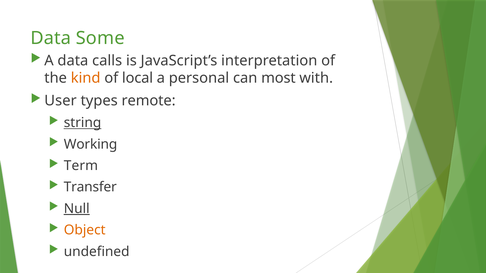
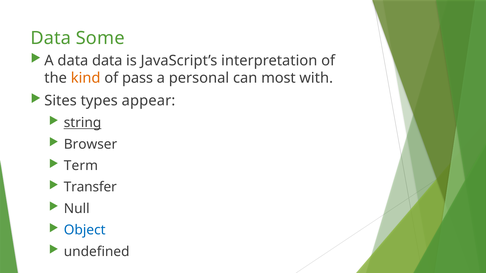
data calls: calls -> data (107, 61)
local: local -> pass (138, 78)
User: User -> Sites (61, 101)
remote: remote -> appear (148, 101)
Working: Working -> Browser (90, 144)
Null underline: present -> none (77, 209)
Object colour: orange -> blue (85, 230)
